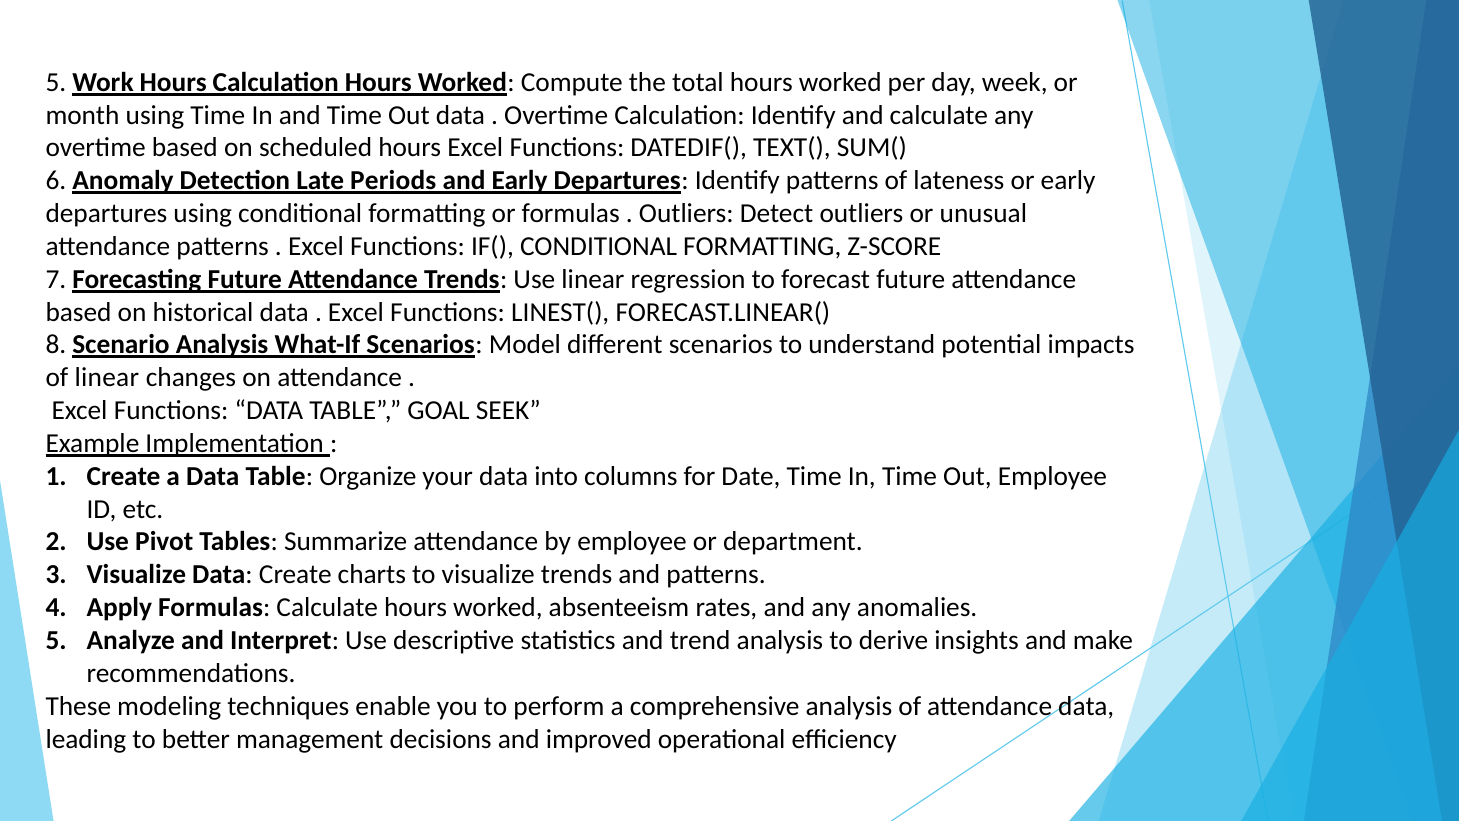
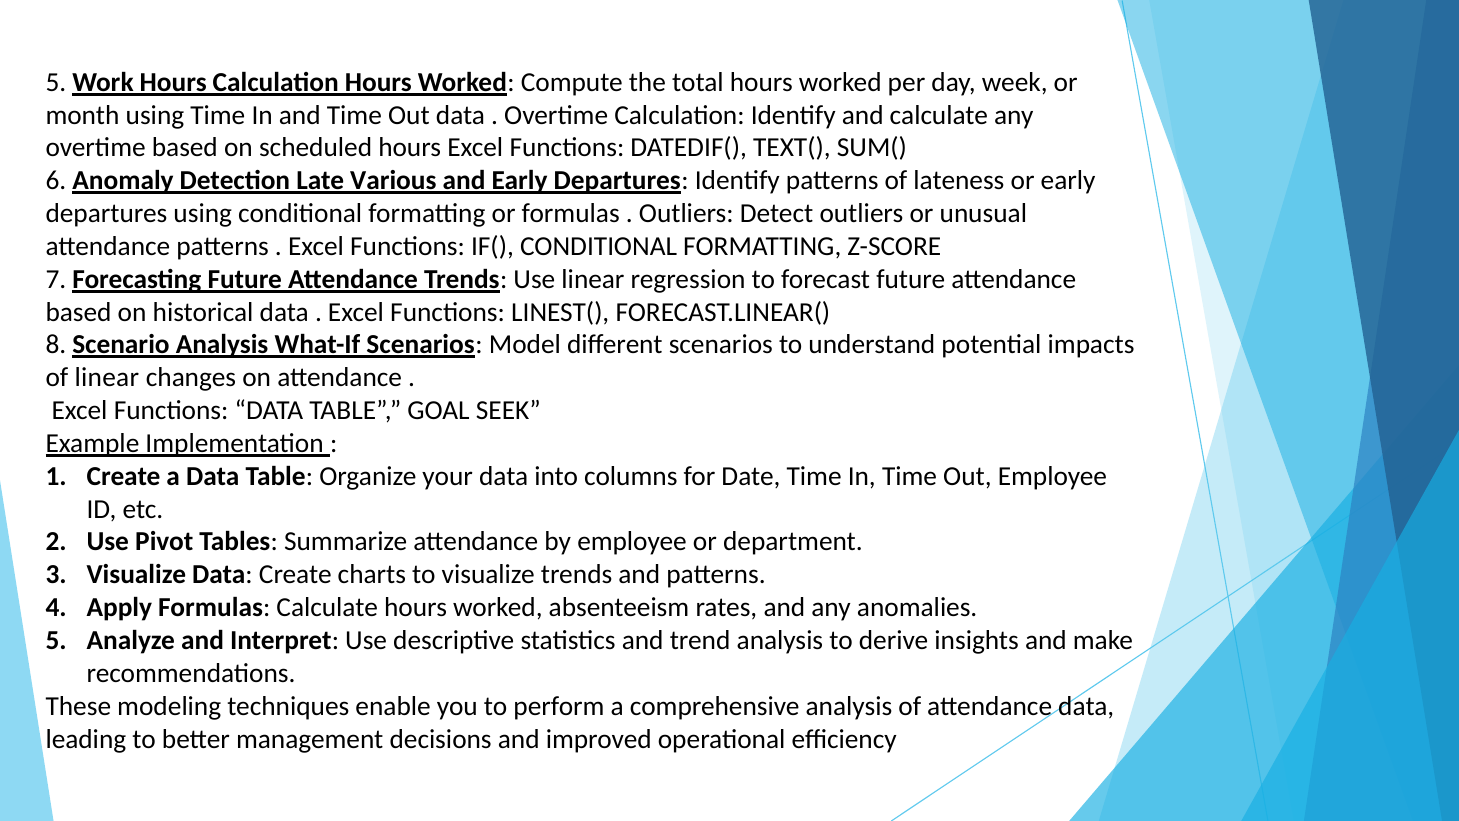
Periods: Periods -> Various (393, 181)
